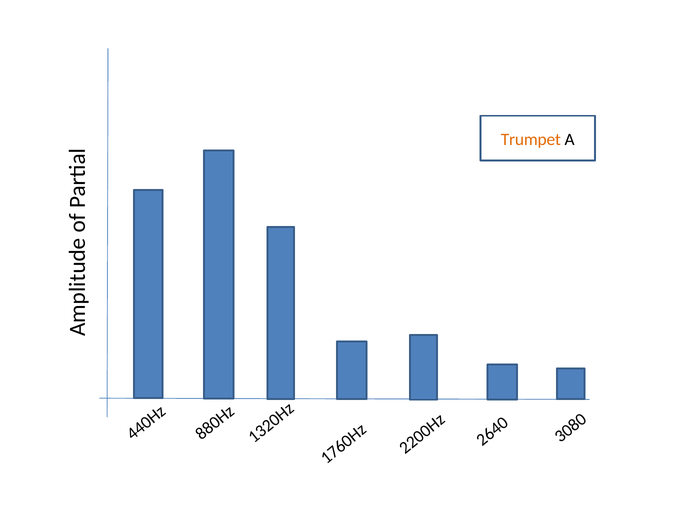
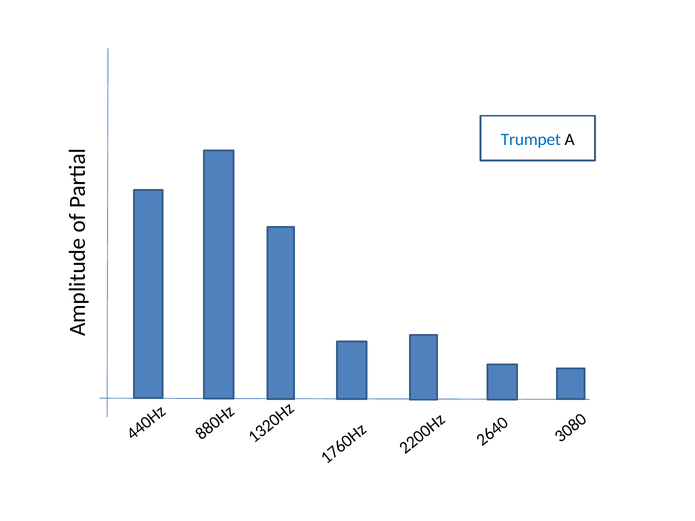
Trumpet colour: orange -> blue (531, 139)
